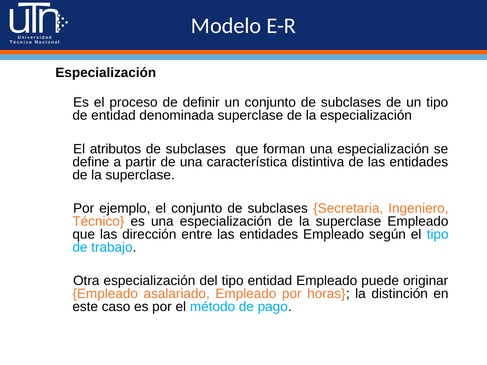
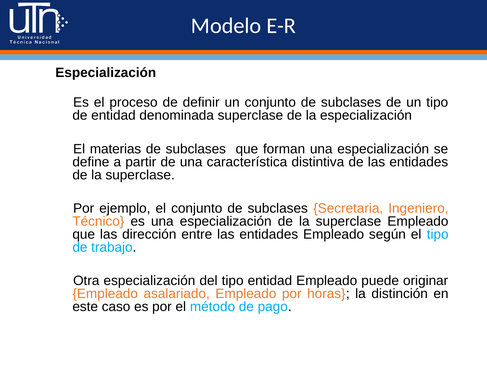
atributos: atributos -> materias (116, 149)
